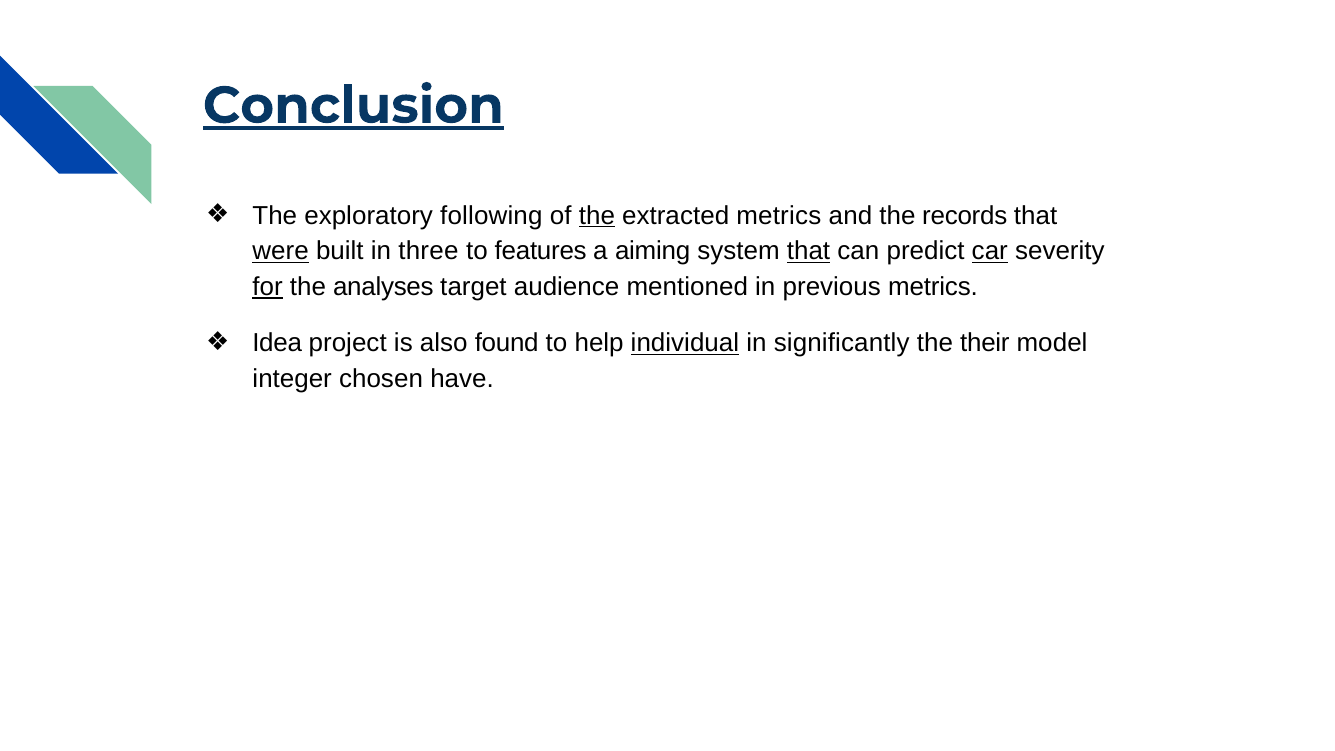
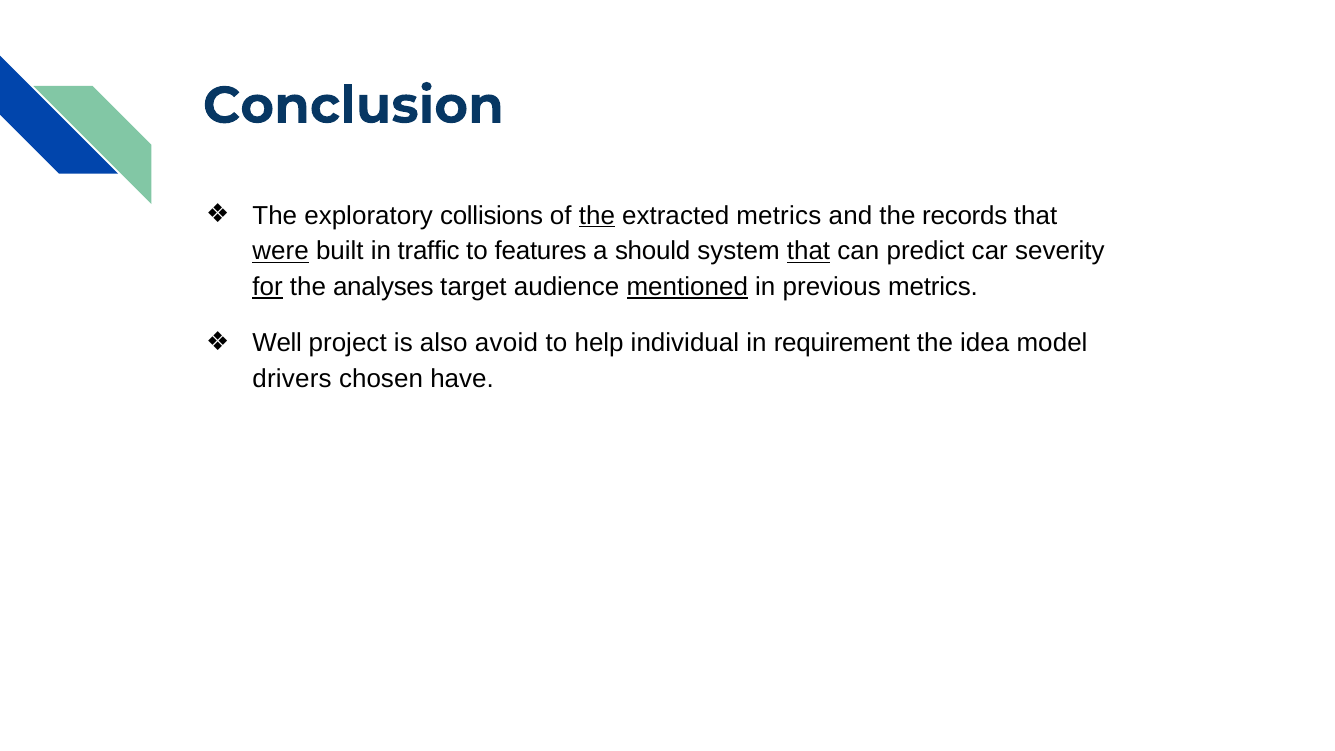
Conclusion underline: present -> none (353, 106)
following: following -> collisions (492, 215)
three: three -> traffic (429, 251)
aiming: aiming -> should (653, 251)
car underline: present -> none (990, 251)
mentioned underline: none -> present (687, 287)
Idea: Idea -> Well (277, 343)
found: found -> avoid (506, 343)
individual underline: present -> none (685, 343)
significantly: significantly -> requirement (842, 343)
their: their -> idea (985, 343)
integer: integer -> drivers (292, 379)
